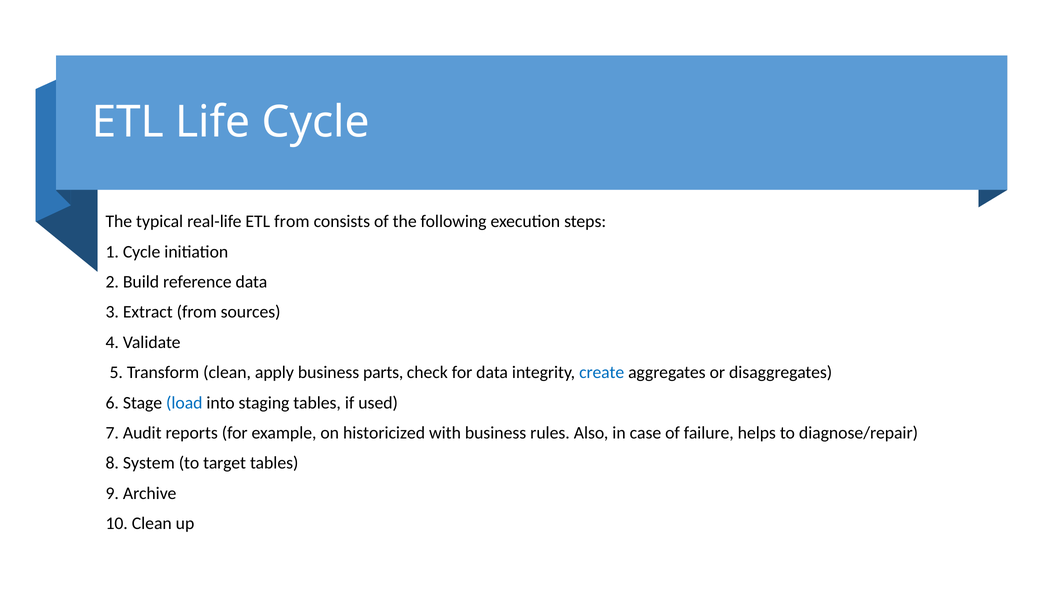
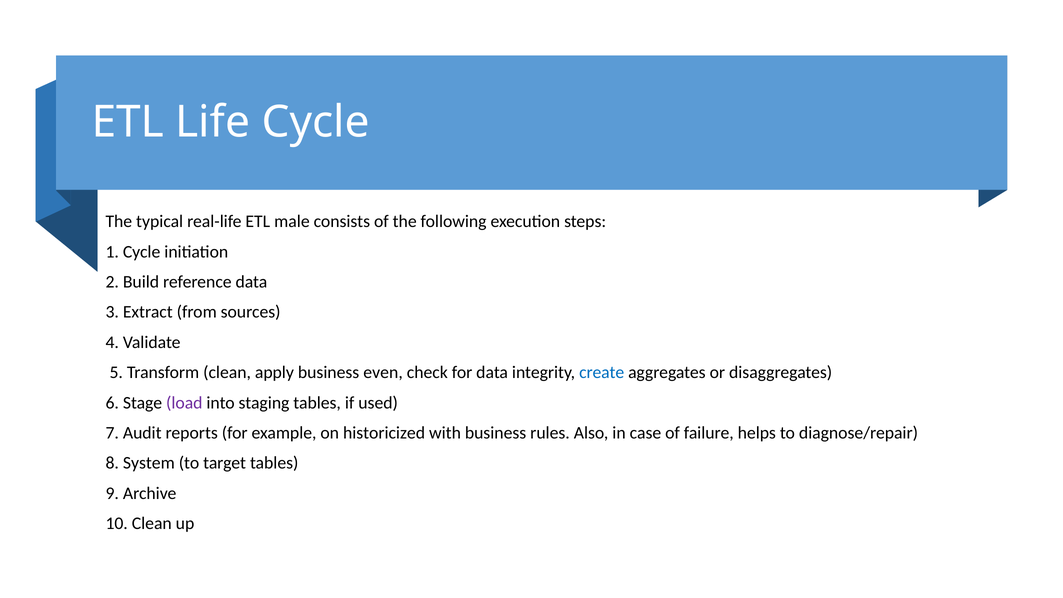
ETL from: from -> male (292, 222)
parts: parts -> even (383, 373)
load colour: blue -> purple (184, 403)
